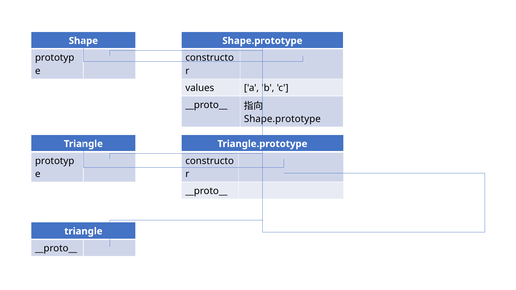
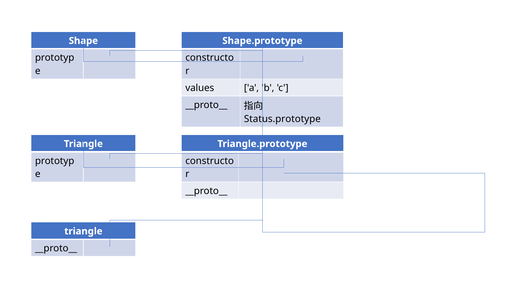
Shape.prototype: Shape.prototype -> Status.prototype (282, 119)
